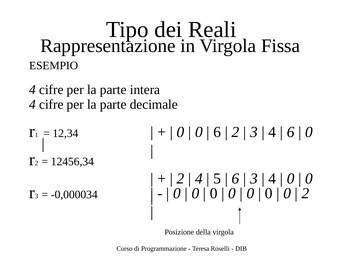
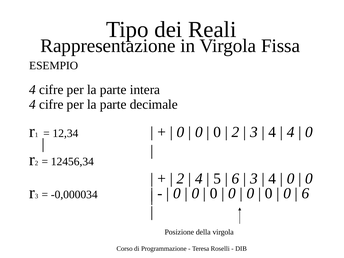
6: 6 -> 0 (217, 132)
6: 6 -> 4 (291, 132)
2: 2 -> 6 (305, 193)
